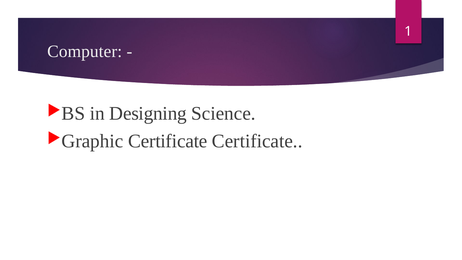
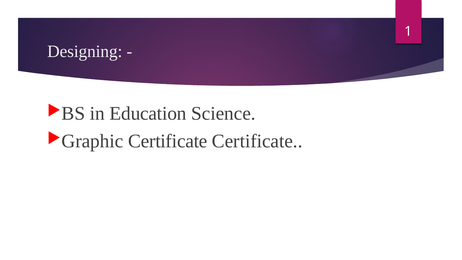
Computer: Computer -> Designing (85, 51)
Designing: Designing -> Education (148, 113)
